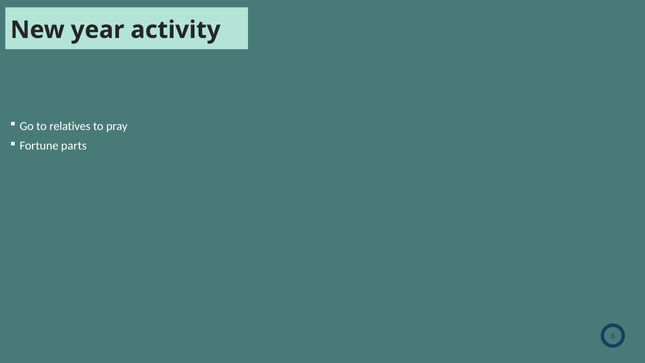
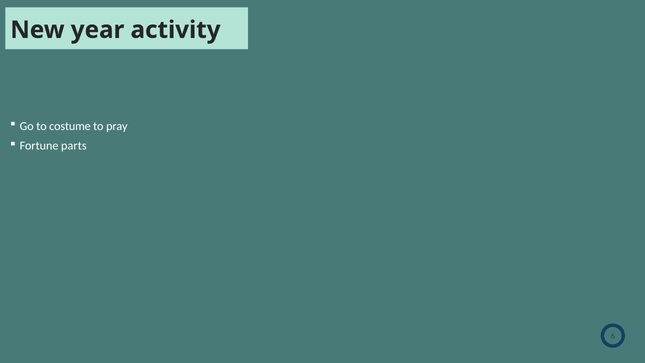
relatives: relatives -> costume (70, 126)
